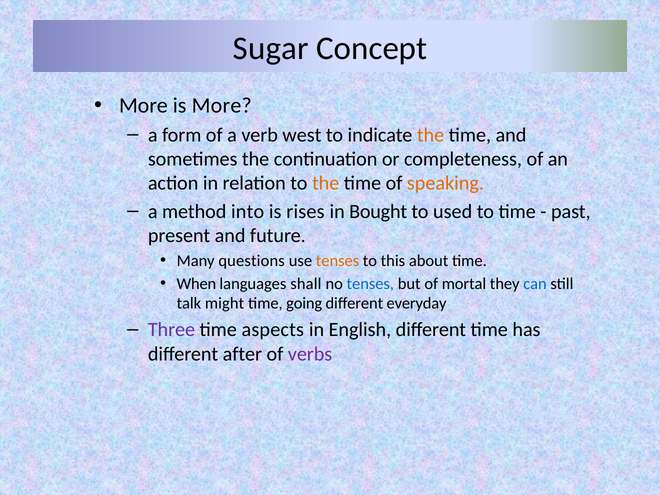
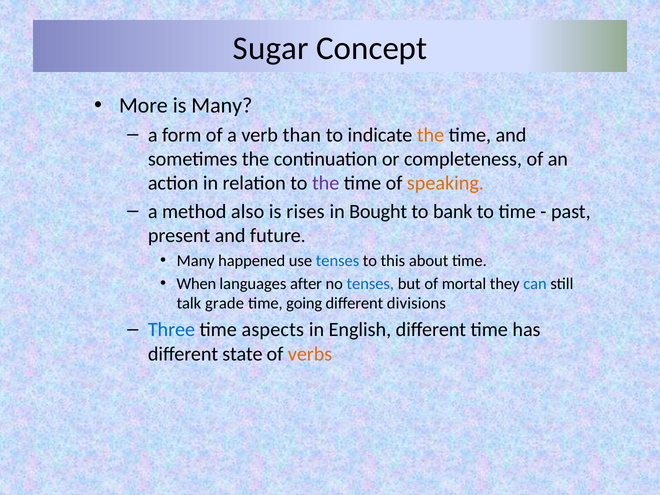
is More: More -> Many (222, 106)
west: west -> than (302, 135)
the colour: orange -> purple (326, 183)
into: into -> also (248, 211)
used: used -> bank (453, 211)
questions: questions -> happened (252, 261)
tenses colour: orange -> blue (338, 261)
shall: shall -> after (306, 284)
might: might -> grade (225, 303)
everyday: everyday -> divisions (416, 303)
Three colour: purple -> blue (171, 330)
after: after -> state (242, 354)
verbs colour: purple -> orange (310, 354)
